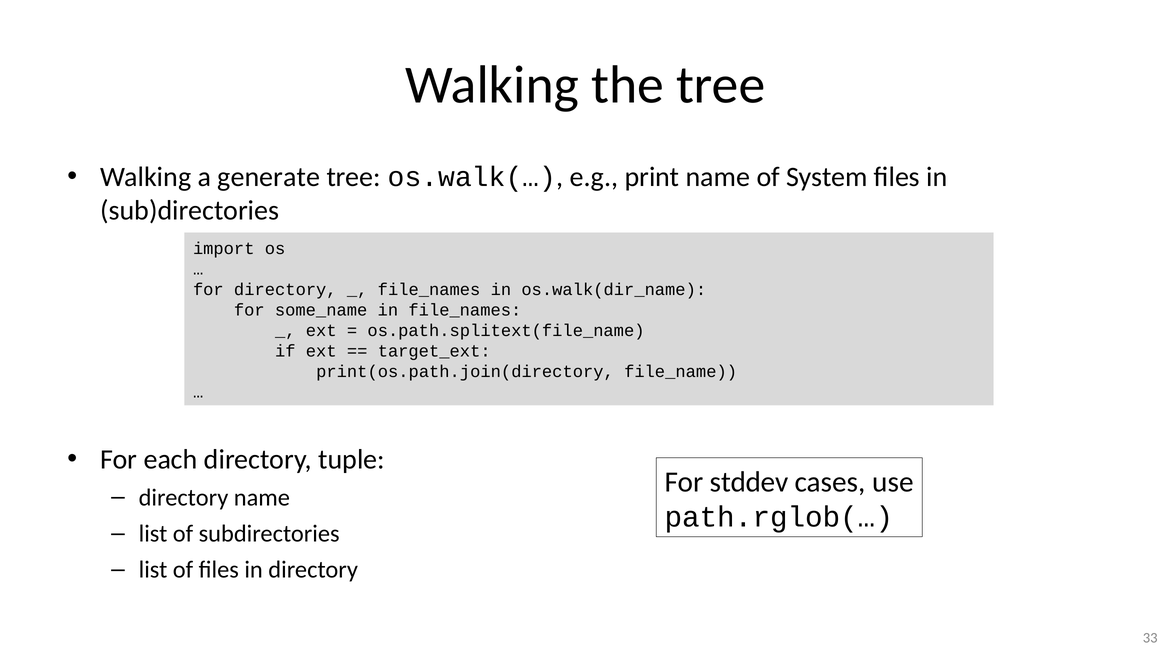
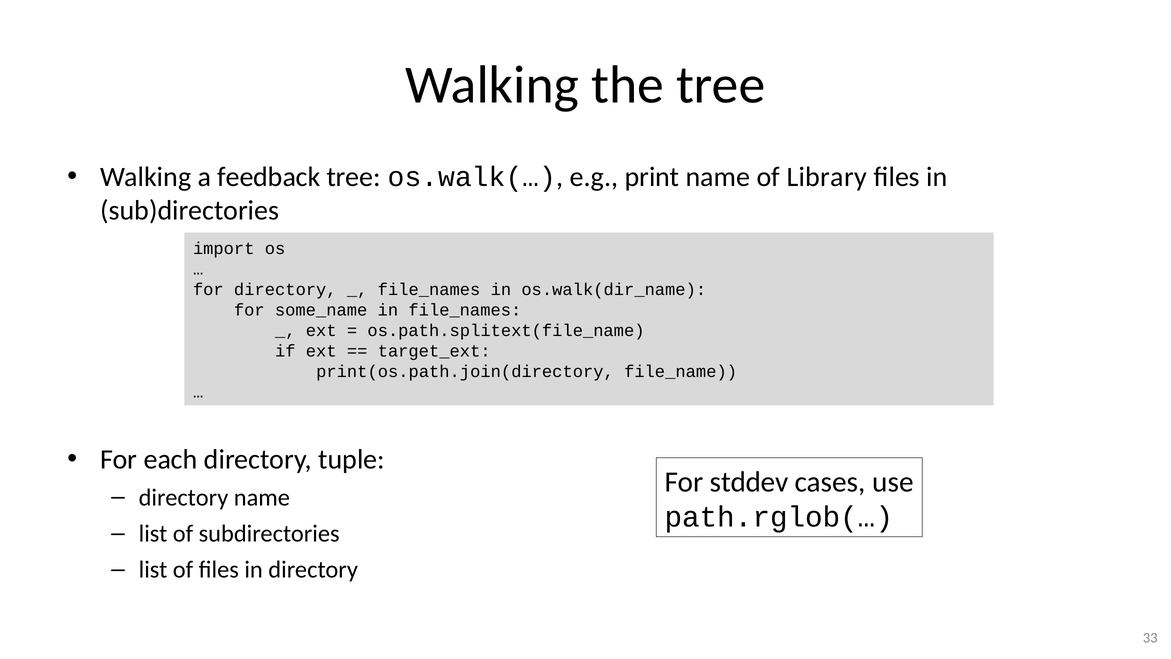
generate: generate -> feedback (269, 177)
System: System -> Library (827, 177)
